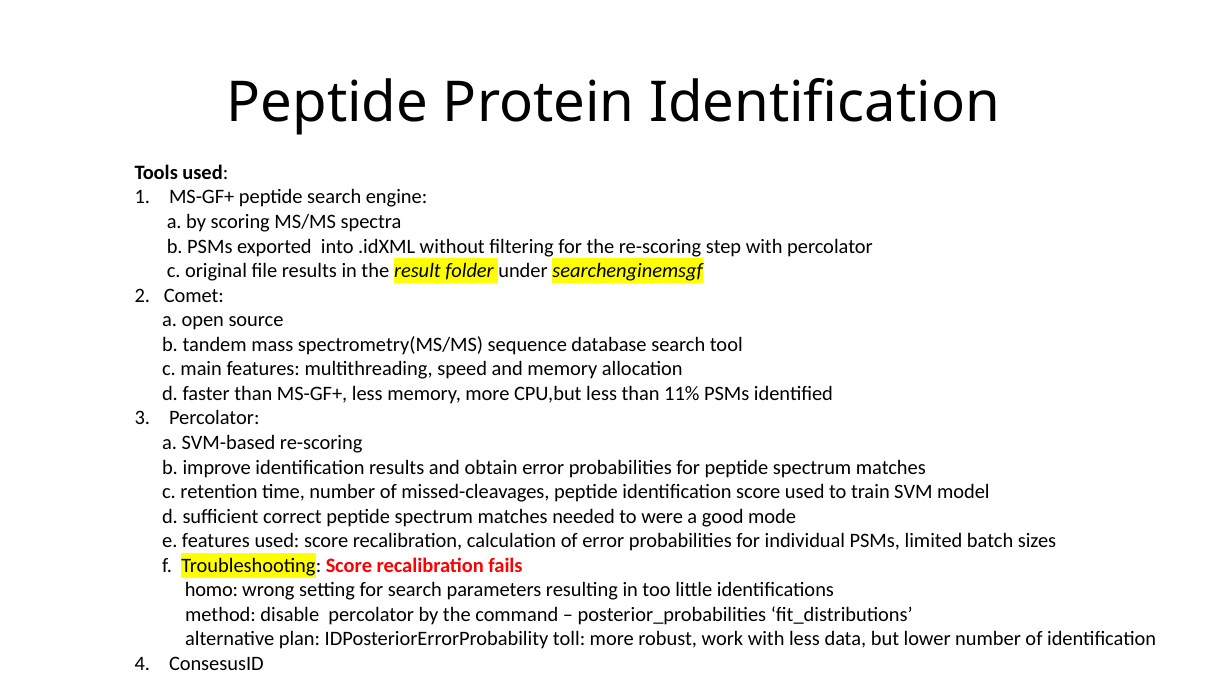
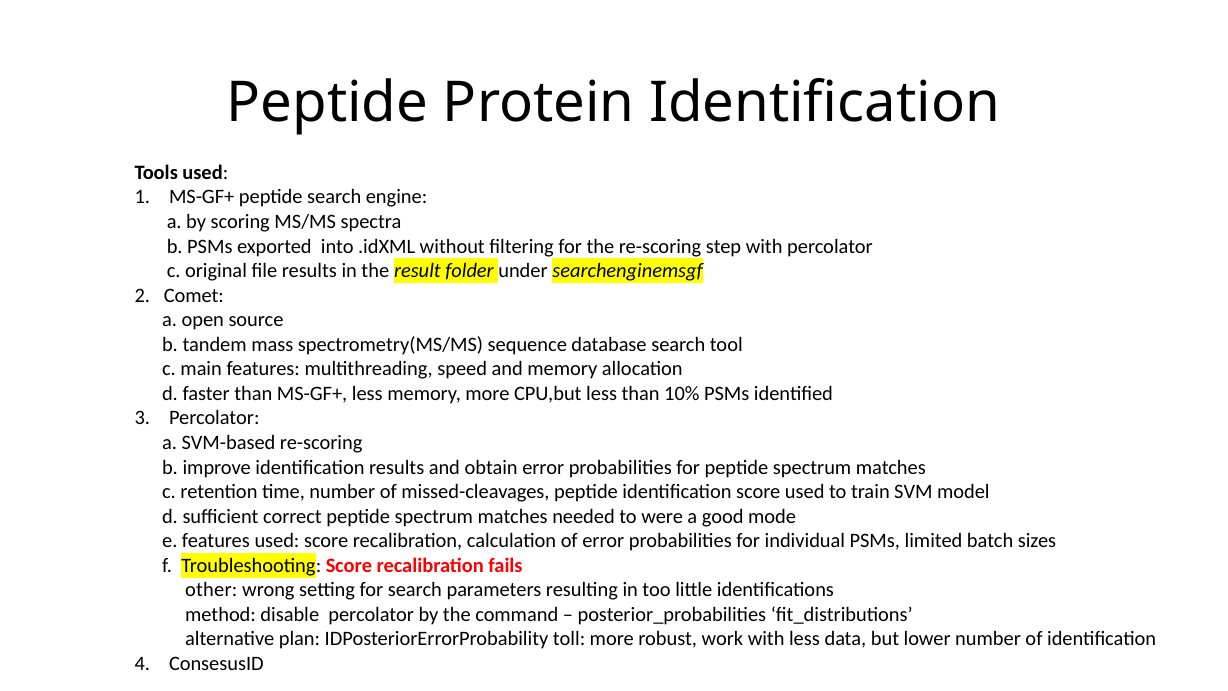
11%: 11% -> 10% (682, 393)
homo: homo -> other (211, 590)
